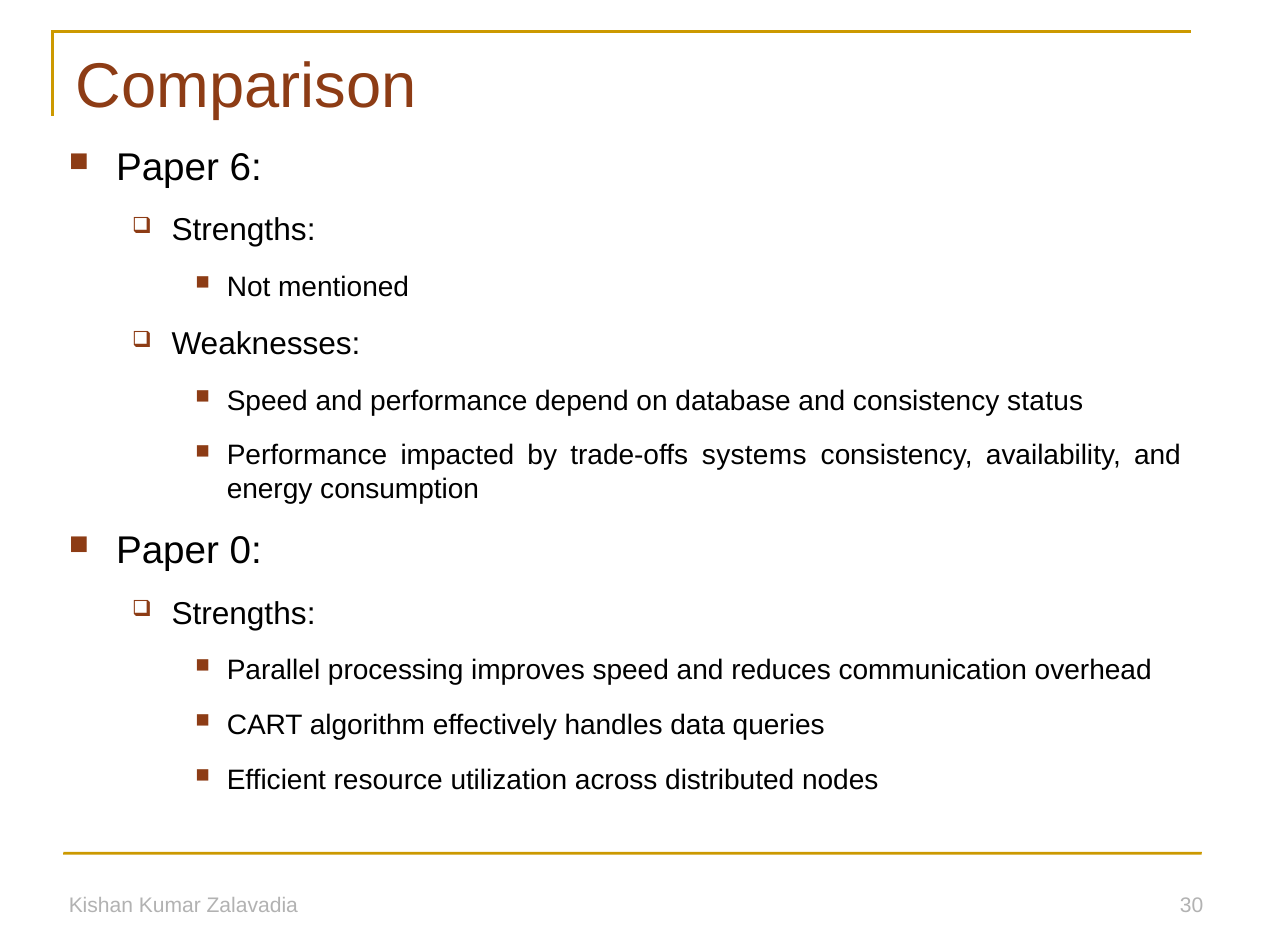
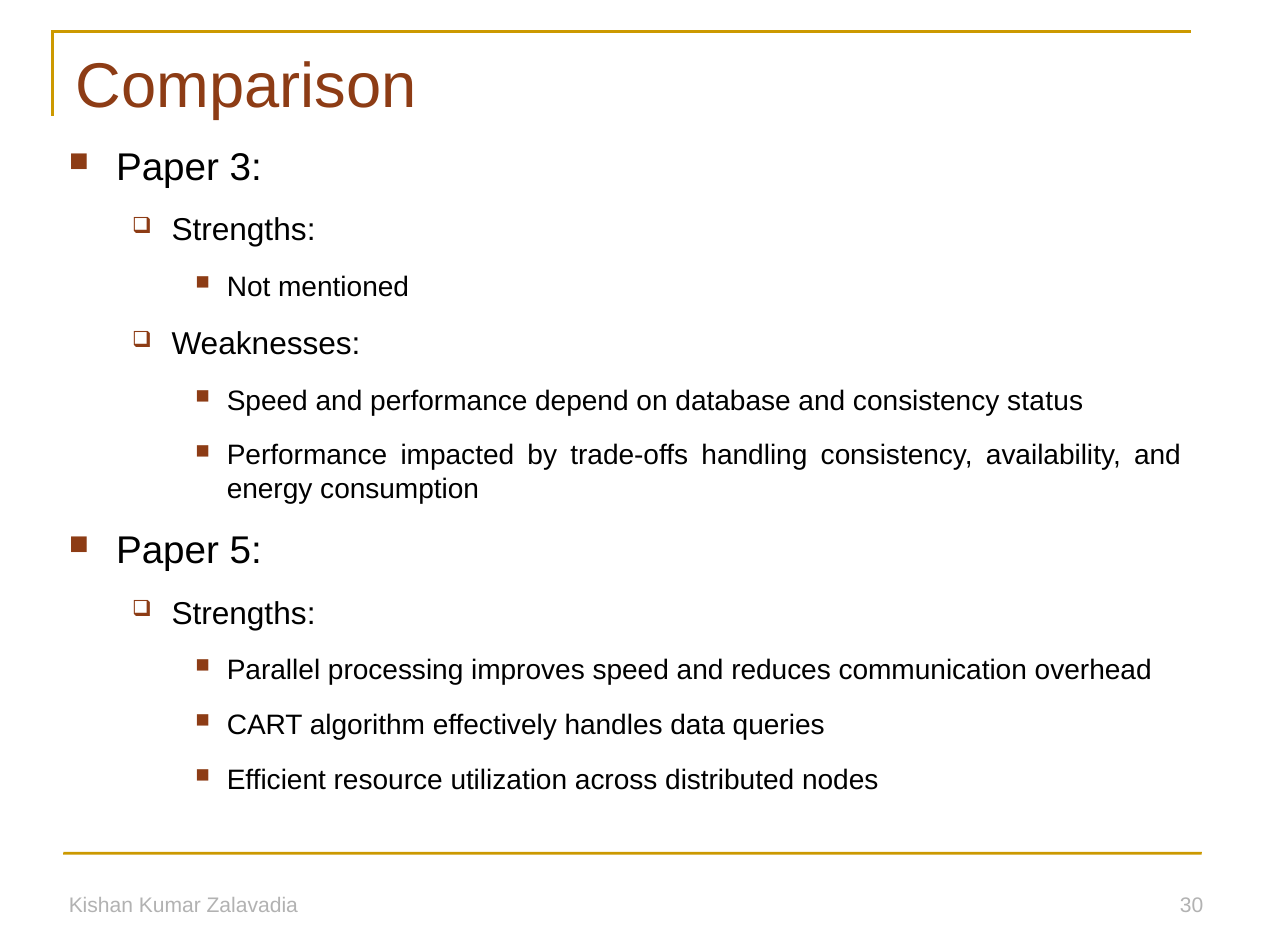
6: 6 -> 3 (246, 168)
systems: systems -> handling (754, 456)
0: 0 -> 5 (246, 551)
